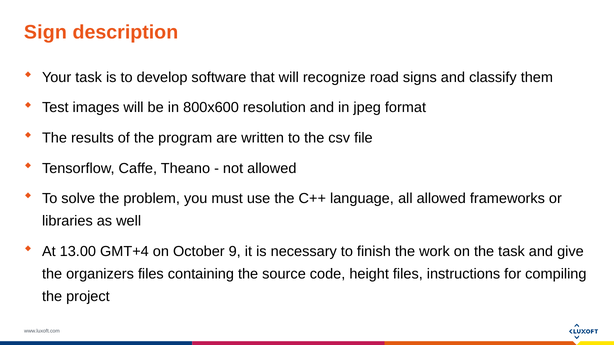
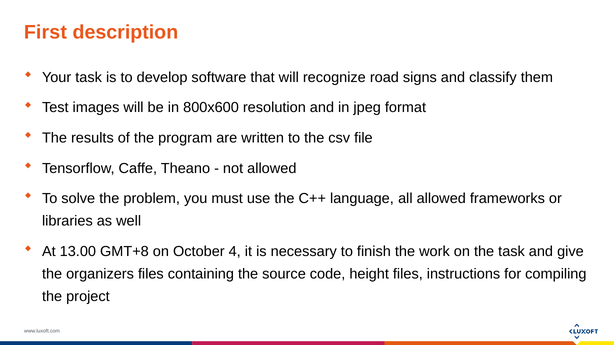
Sign: Sign -> First (45, 32)
GMT+4: GMT+4 -> GMT+8 (124, 252)
9: 9 -> 4 (235, 252)
